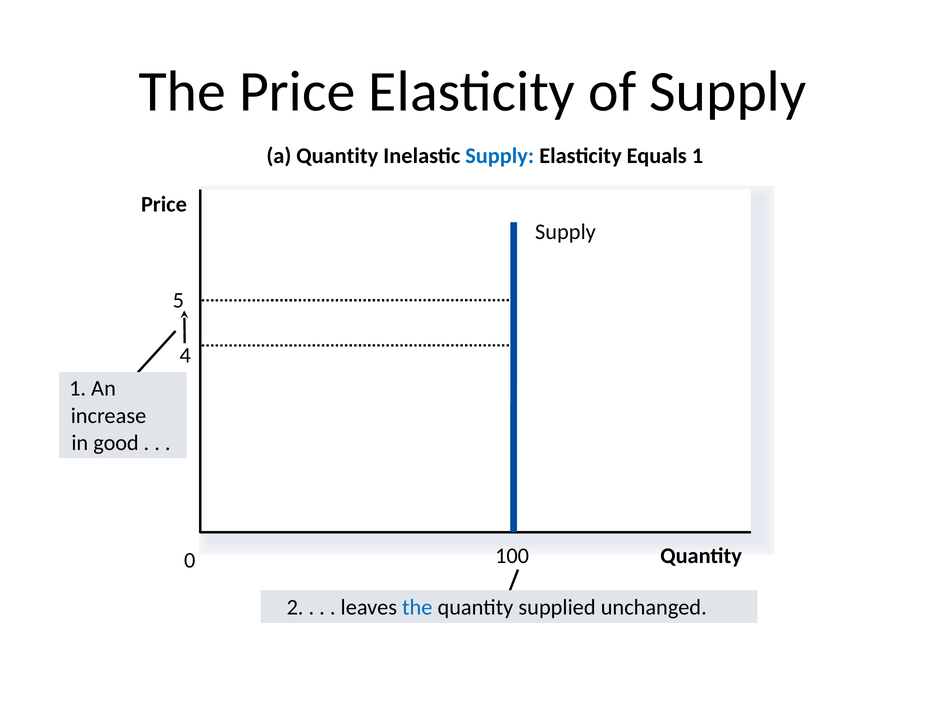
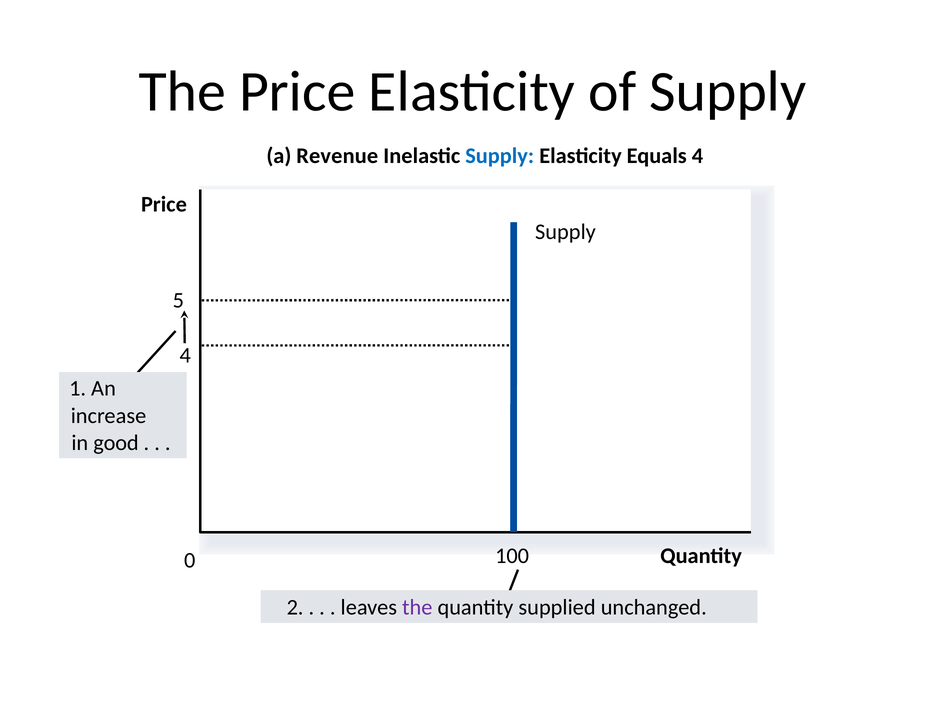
a Quantity: Quantity -> Revenue (337, 156)
Equals 1: 1 -> 4 (697, 156)
the colour: blue -> purple (417, 608)
